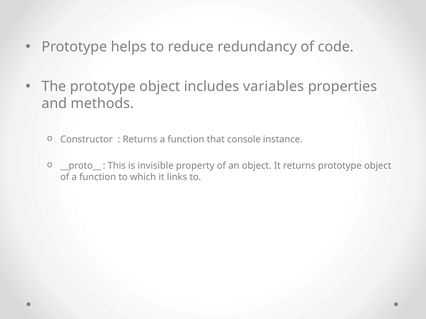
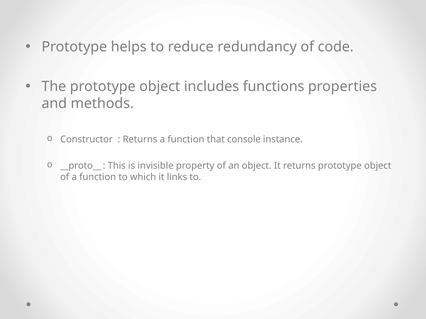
variables: variables -> functions (274, 87)
